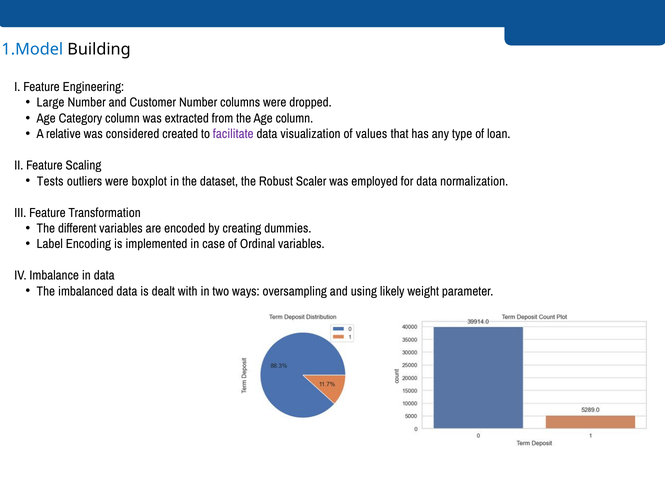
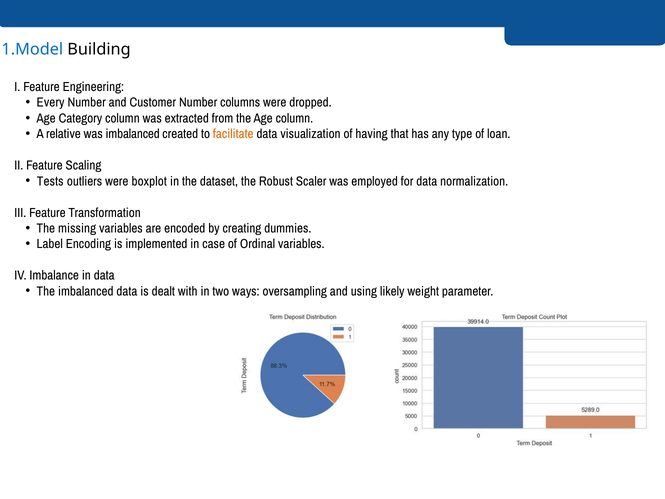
Large: Large -> Every (51, 103)
was considered: considered -> imbalanced (133, 134)
facilitate colour: purple -> orange (233, 134)
values: values -> having (372, 134)
different: different -> missing (77, 228)
